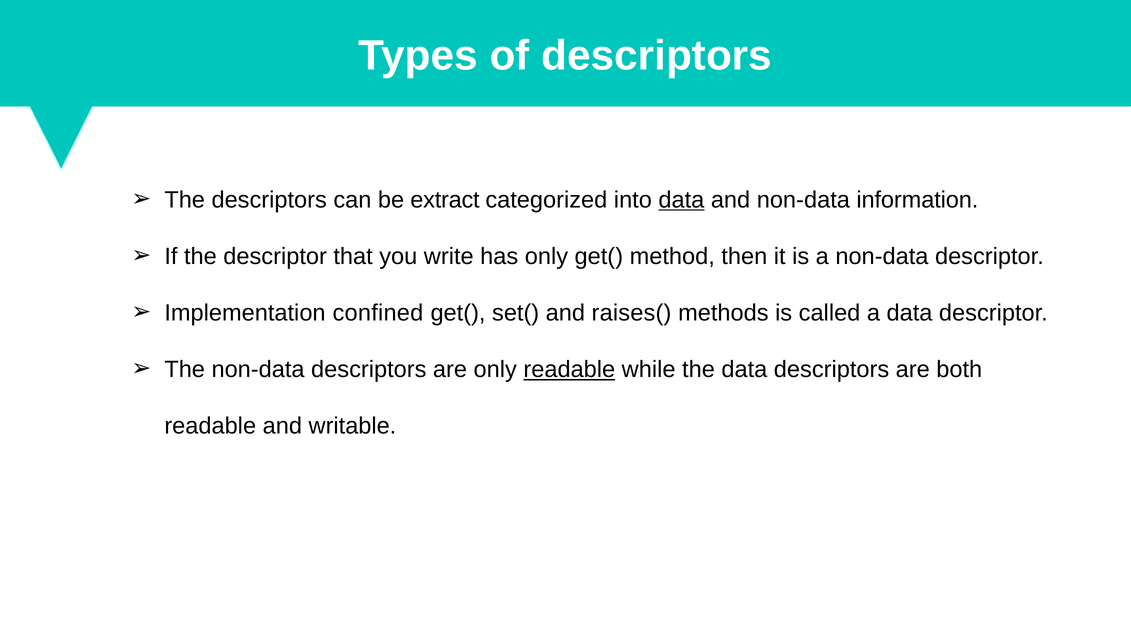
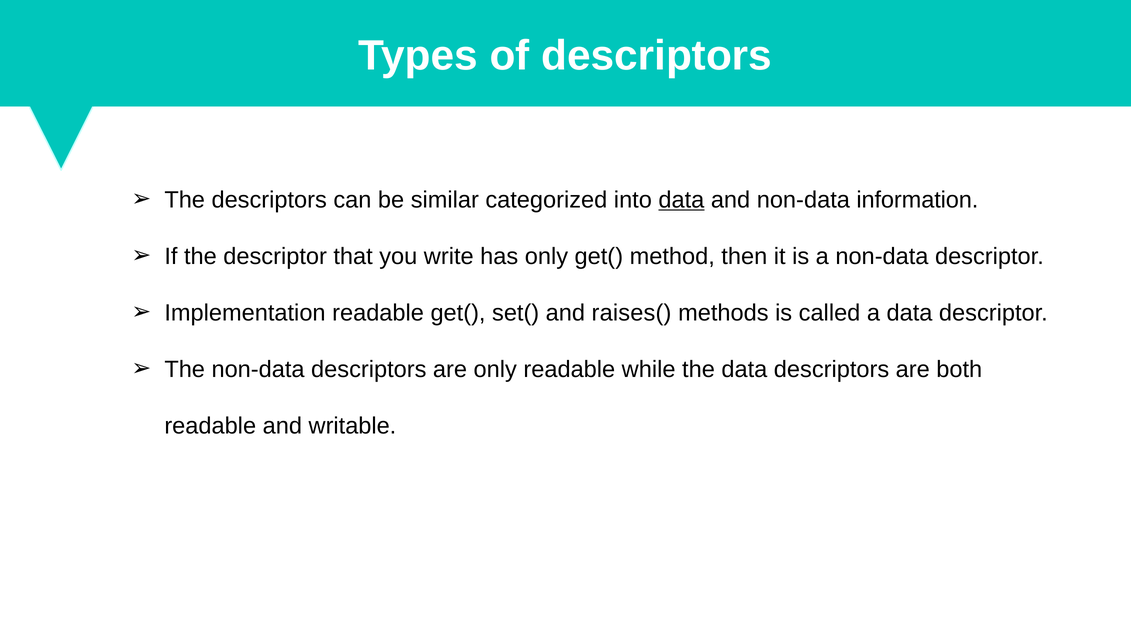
extract: extract -> similar (445, 200)
Implementation confined: confined -> readable (378, 313)
readable underline: present -> none (569, 370)
